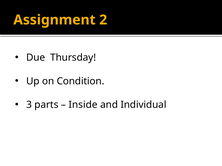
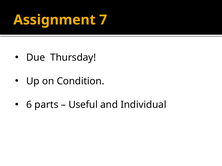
2: 2 -> 7 (103, 20)
3: 3 -> 6 (29, 105)
Inside: Inside -> Useful (83, 105)
